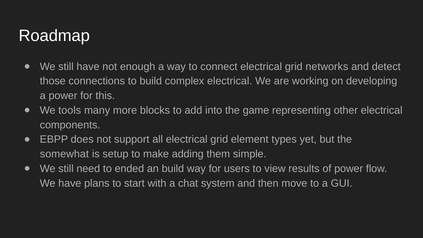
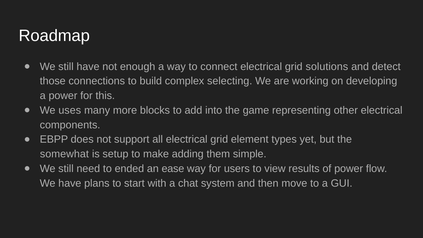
networks: networks -> solutions (327, 67)
complex electrical: electrical -> selecting (230, 81)
tools: tools -> uses (70, 110)
an build: build -> ease (173, 169)
